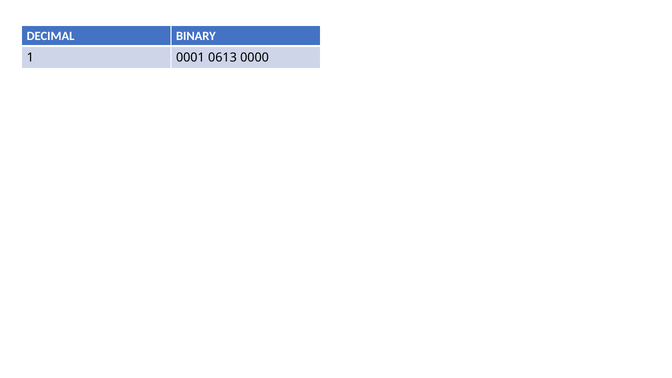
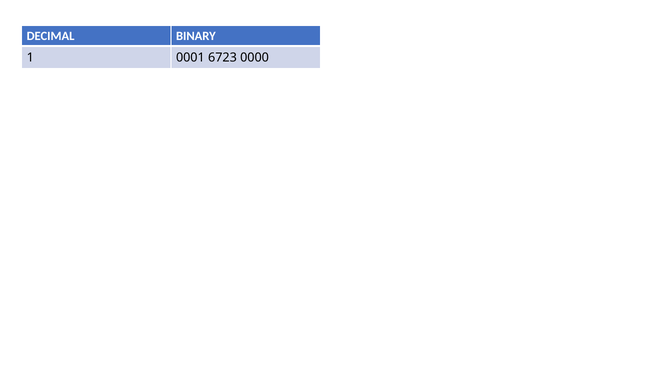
0613: 0613 -> 6723 (222, 58)
